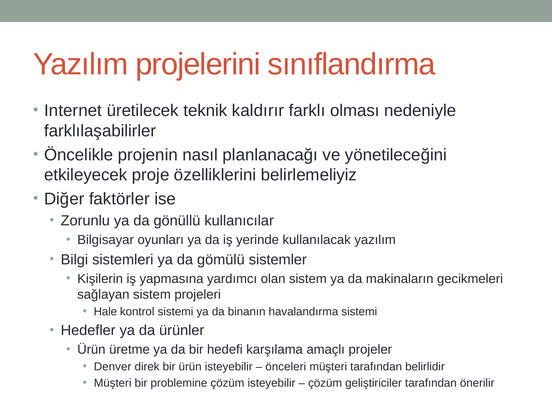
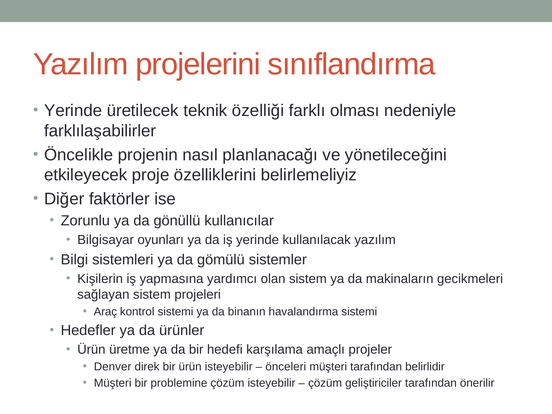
Internet: Internet -> Yerinde (73, 111)
kaldırır: kaldırır -> özelliği (258, 111)
Hale: Hale -> Araç (105, 312)
